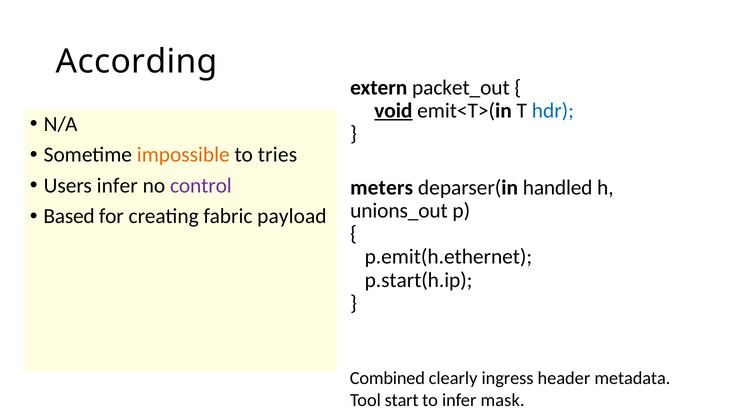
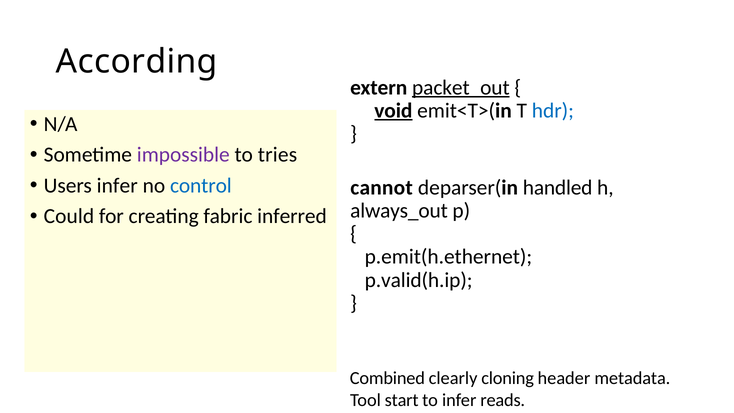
packet_out underline: none -> present (461, 88)
impossible colour: orange -> purple (183, 155)
control colour: purple -> blue (201, 186)
meters: meters -> cannot (382, 188)
unions_out: unions_out -> always_out (399, 211)
Based: Based -> Could (69, 216)
payload: payload -> inferred (292, 216)
p.start(h.ip: p.start(h.ip -> p.valid(h.ip (419, 280)
ingress: ingress -> cloning (508, 378)
mask: mask -> reads (503, 400)
